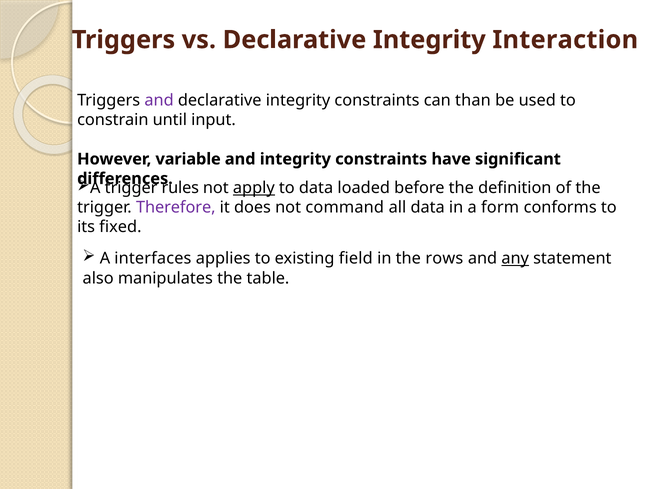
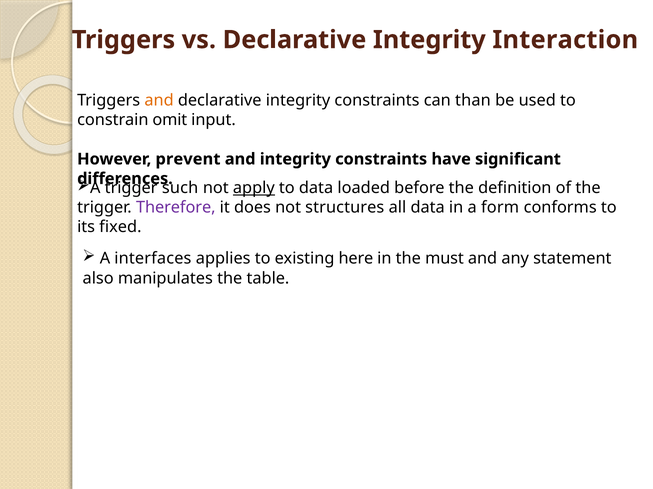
and colour: purple -> orange (159, 101)
until: until -> omit (170, 120)
variable: variable -> prevent (188, 159)
rules: rules -> such (180, 188)
command: command -> structures (345, 208)
field: field -> here (356, 259)
rows: rows -> must (444, 259)
any underline: present -> none (515, 259)
